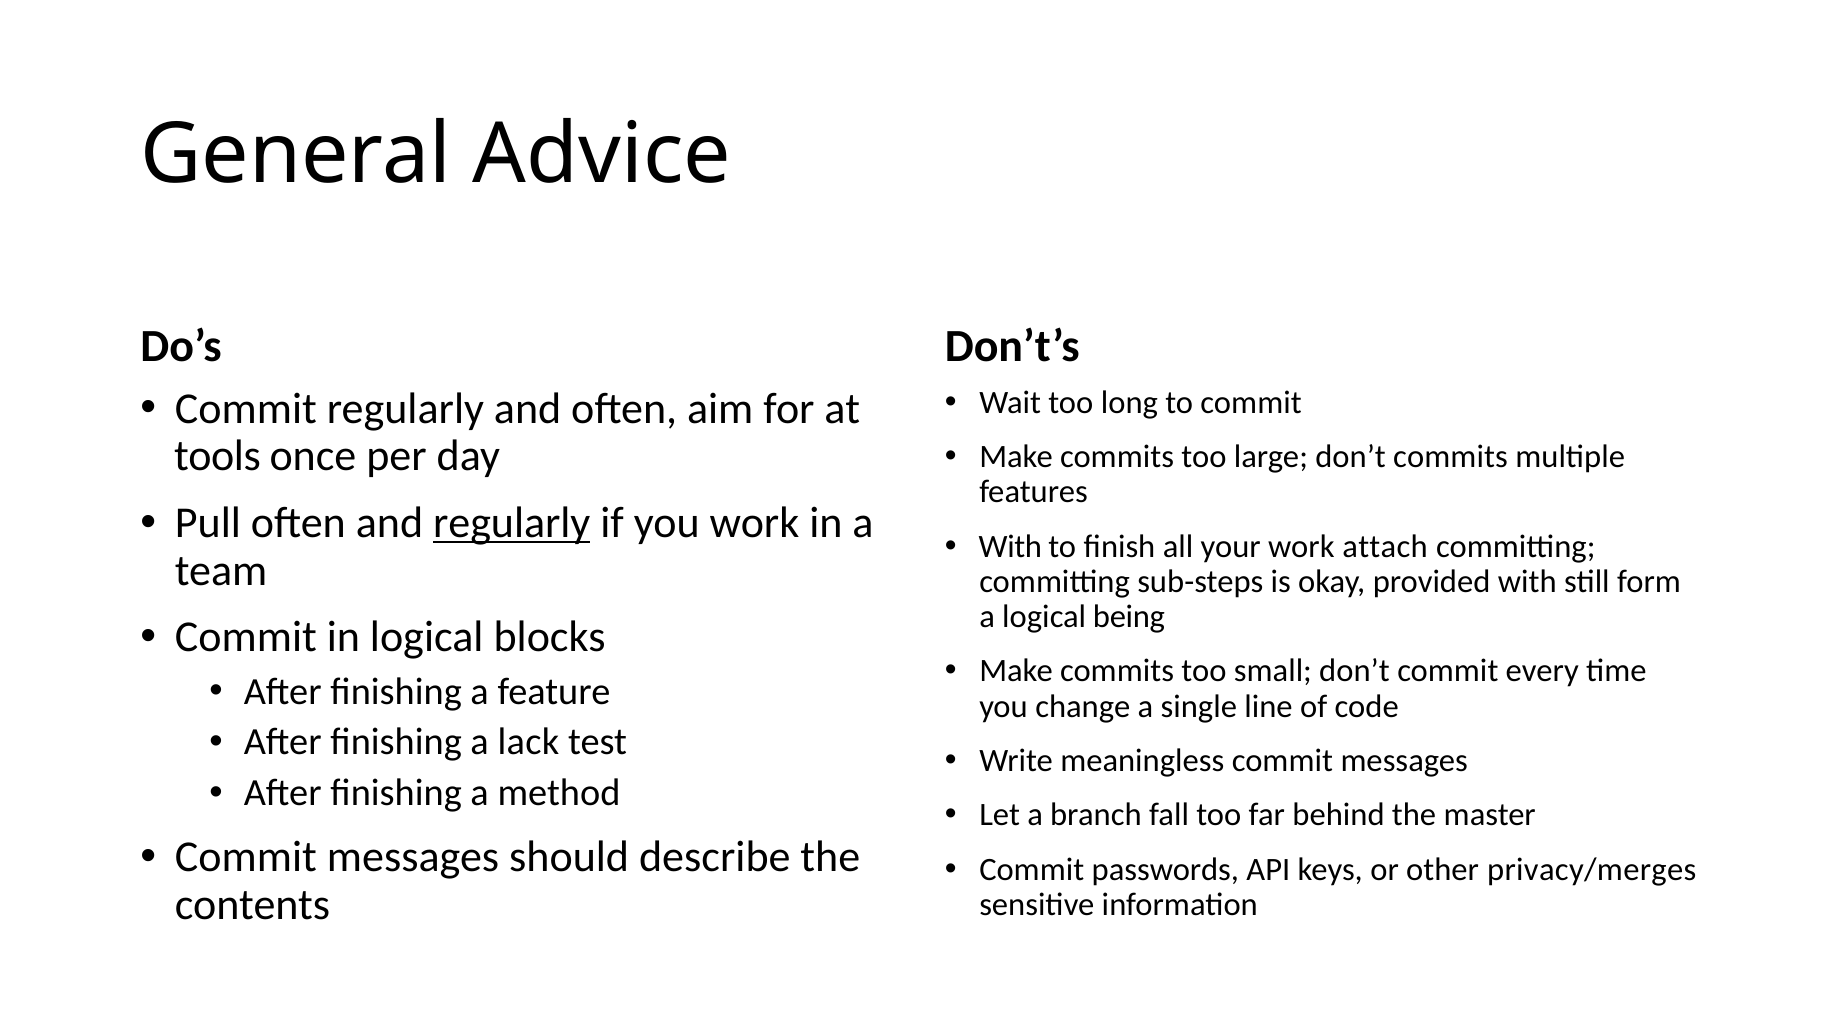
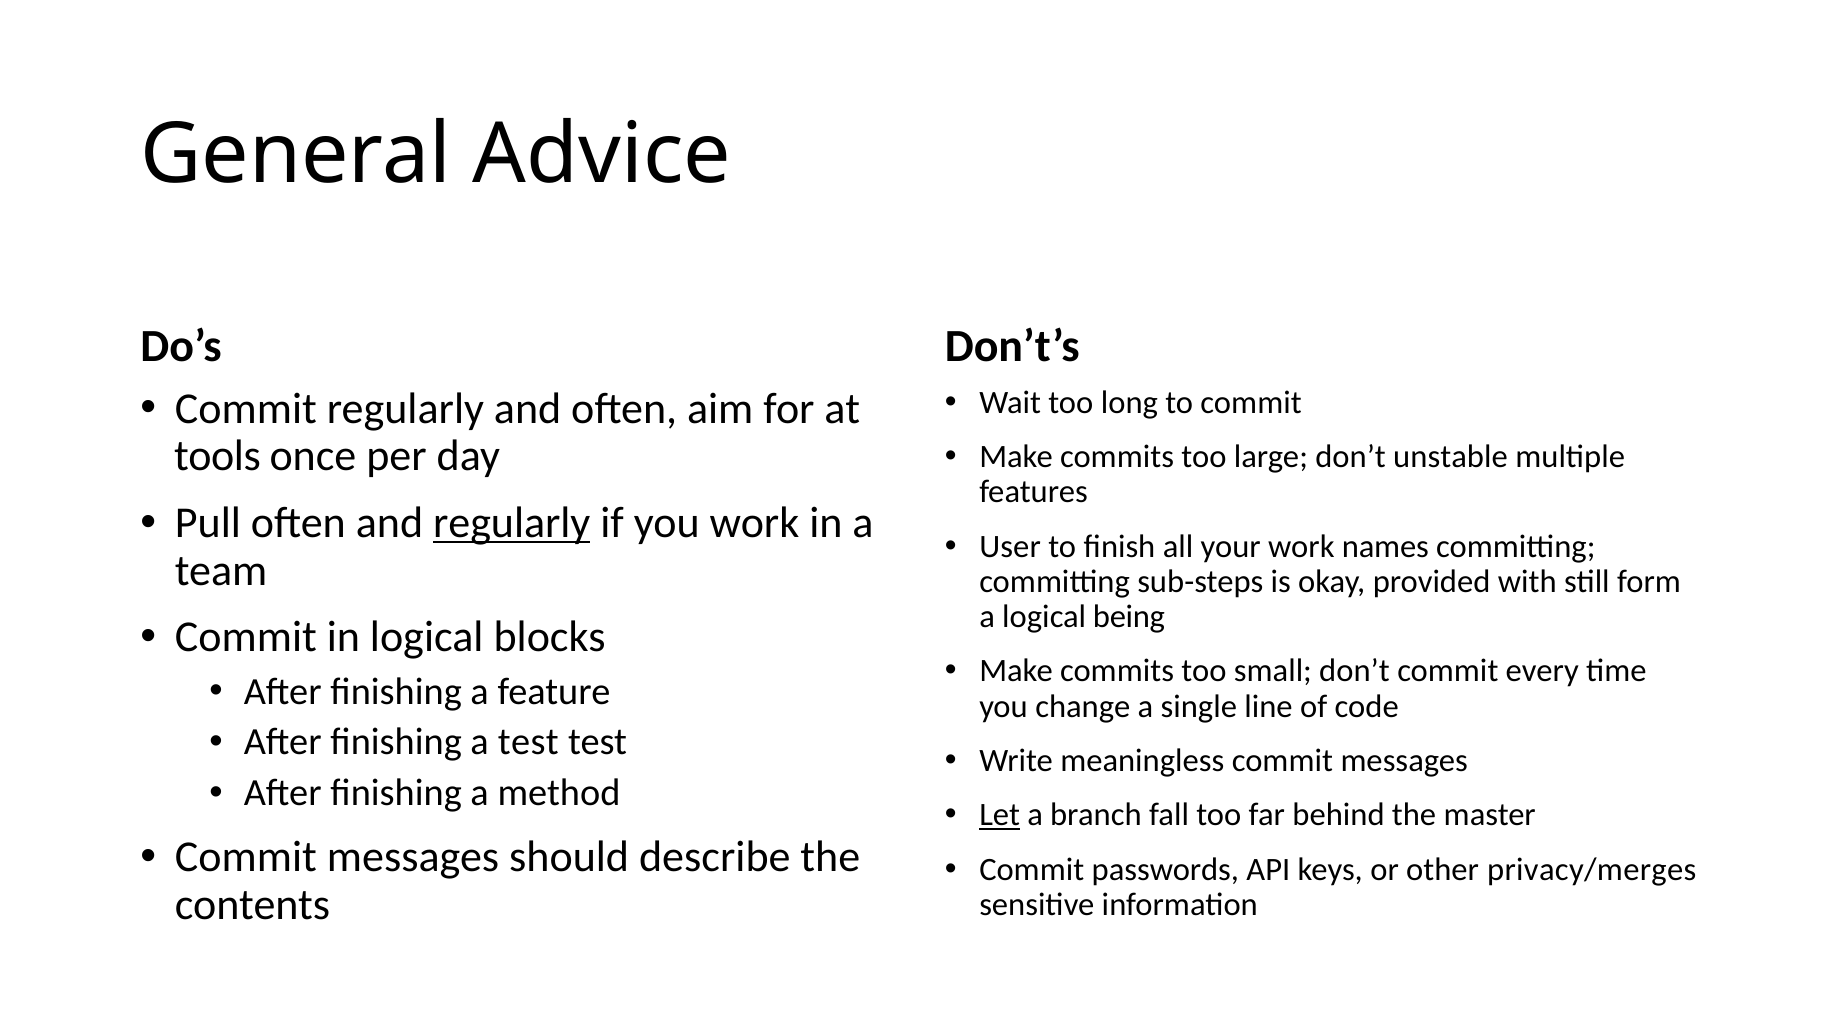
don’t commits: commits -> unstable (1451, 457)
With: With -> User (1010, 546)
attach: attach -> names (1385, 546)
a lack: lack -> test (528, 742)
Let underline: none -> present (1000, 815)
